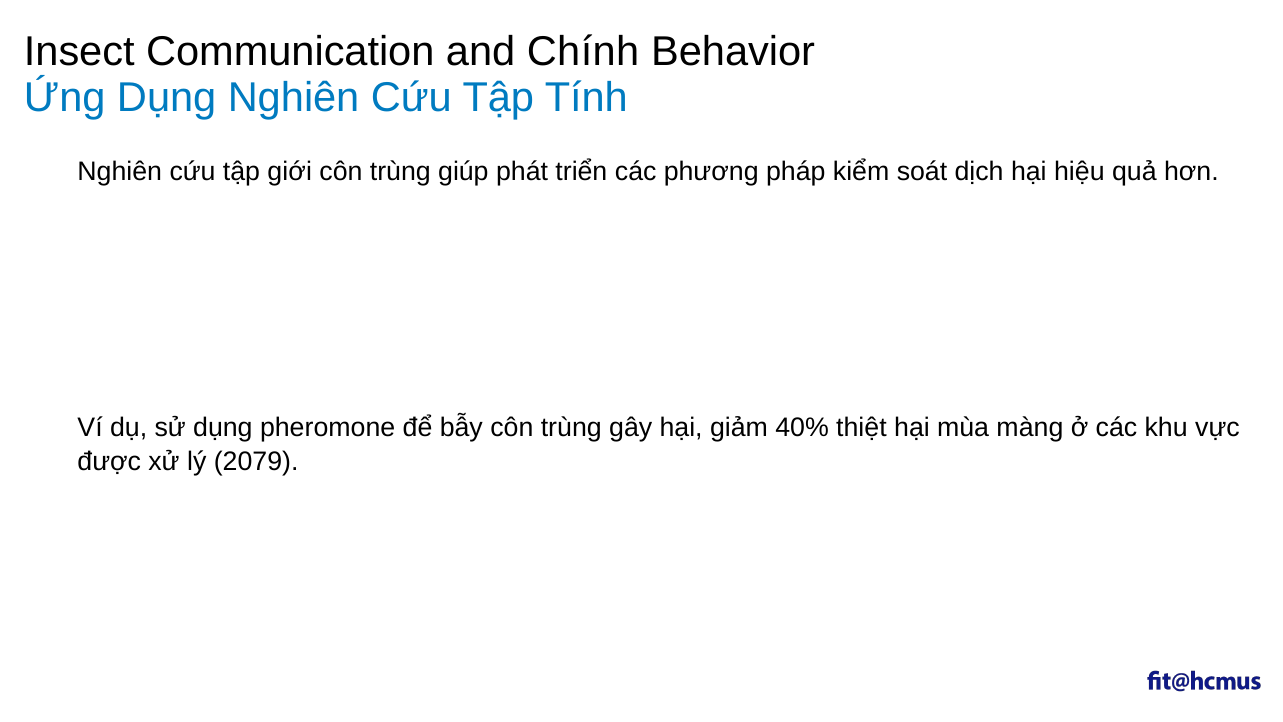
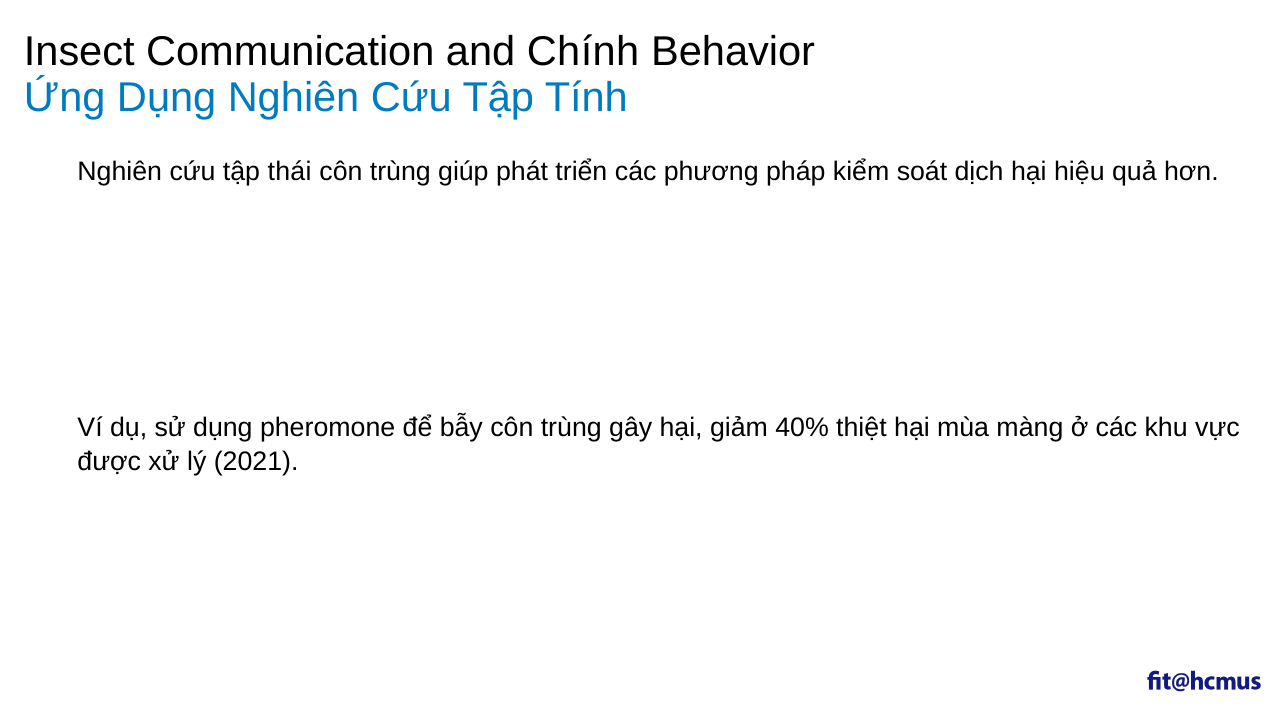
giới: giới -> thái (290, 172)
2079: 2079 -> 2021 (256, 462)
